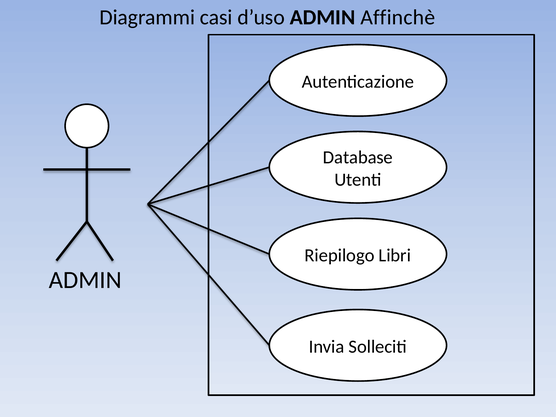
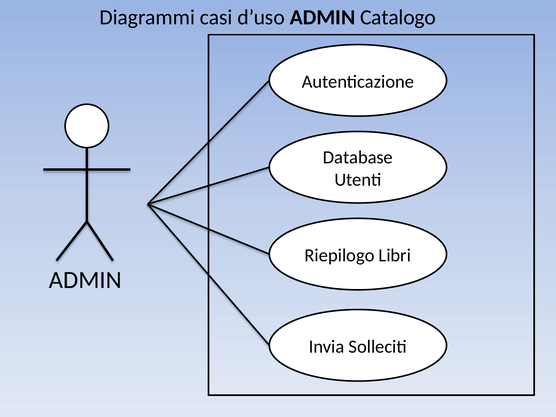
Affinchè: Affinchè -> Catalogo (398, 17)
